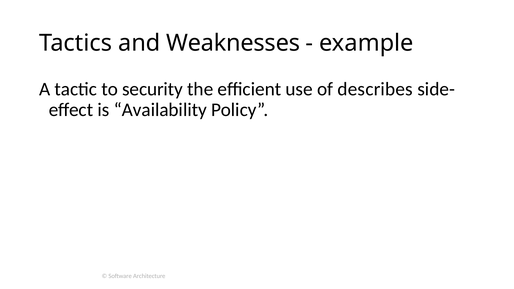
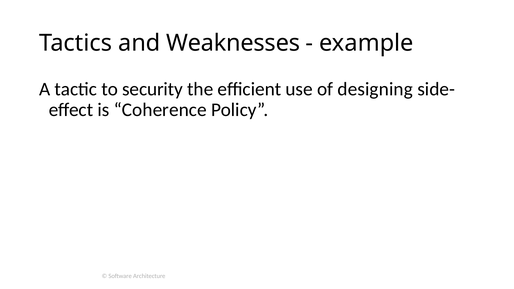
describes: describes -> designing (375, 89)
Availability: Availability -> Coherence (160, 110)
